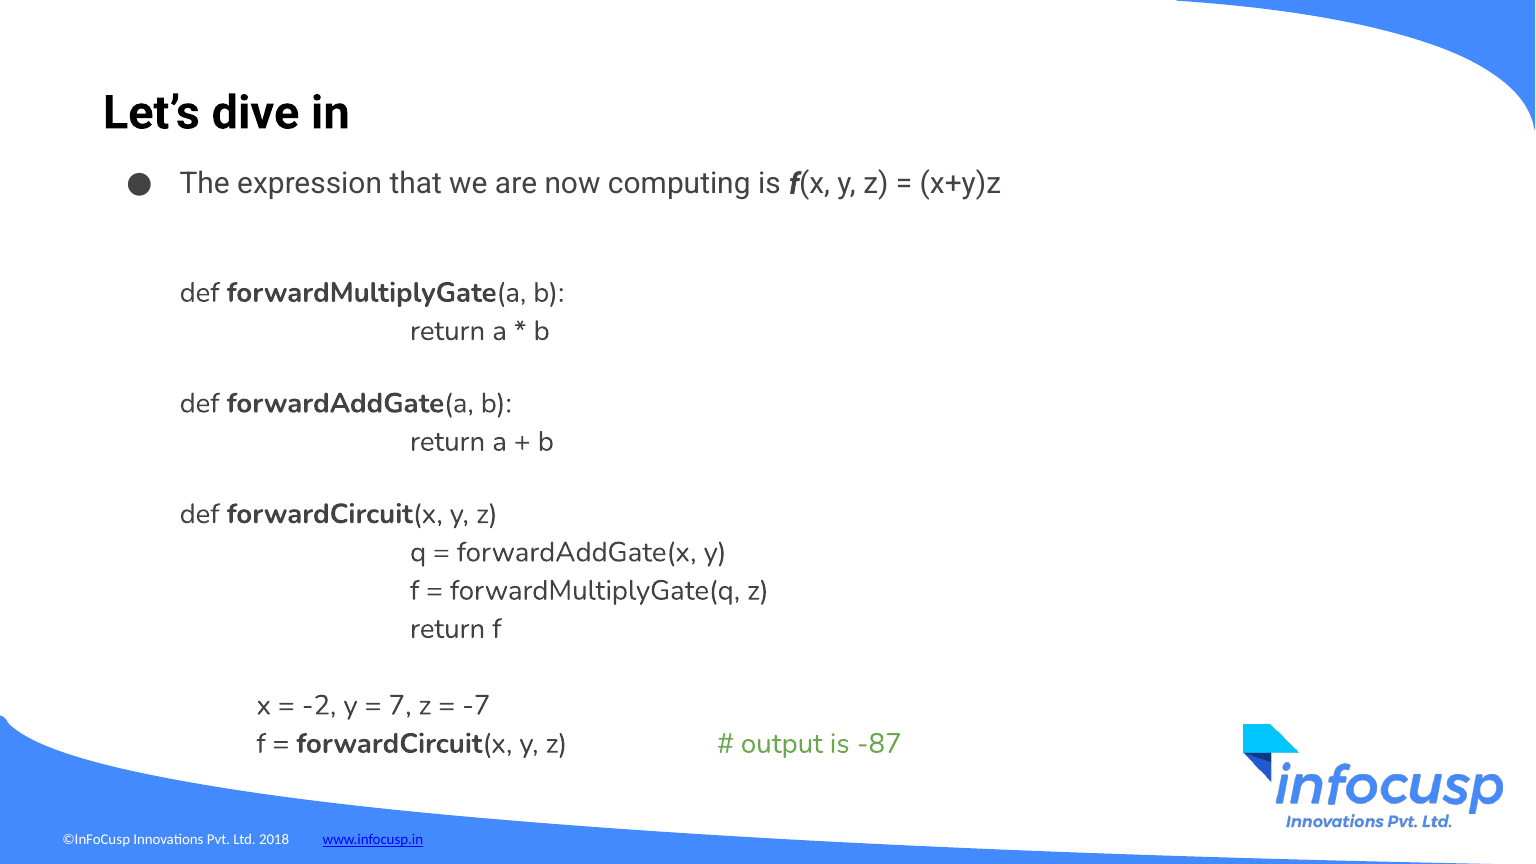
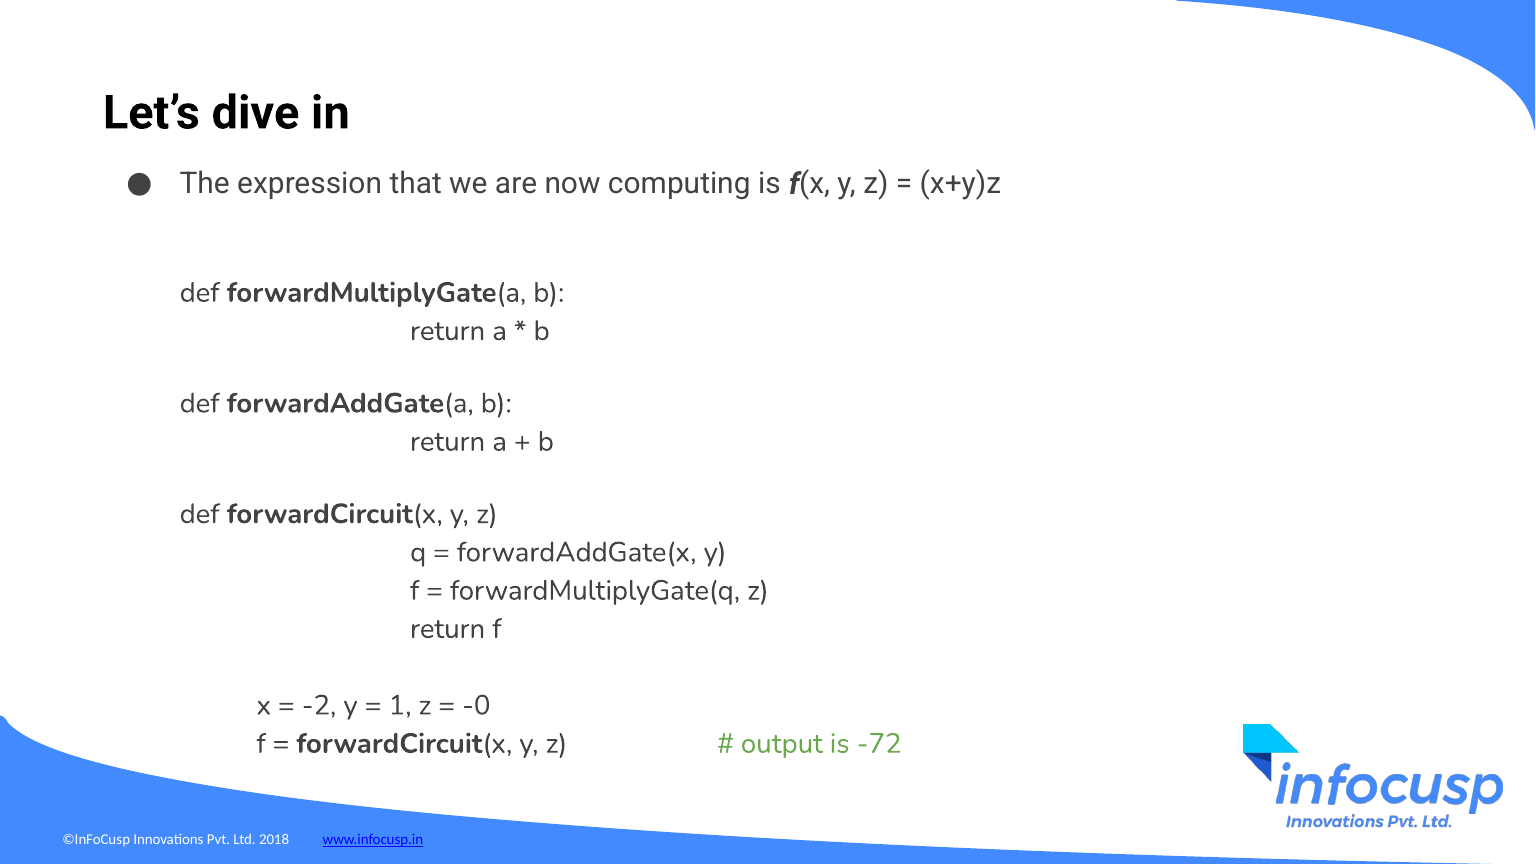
7: 7 -> 1 (400, 705)
-7: -7 -> -0 (476, 705)
-87: -87 -> -72 (879, 744)
